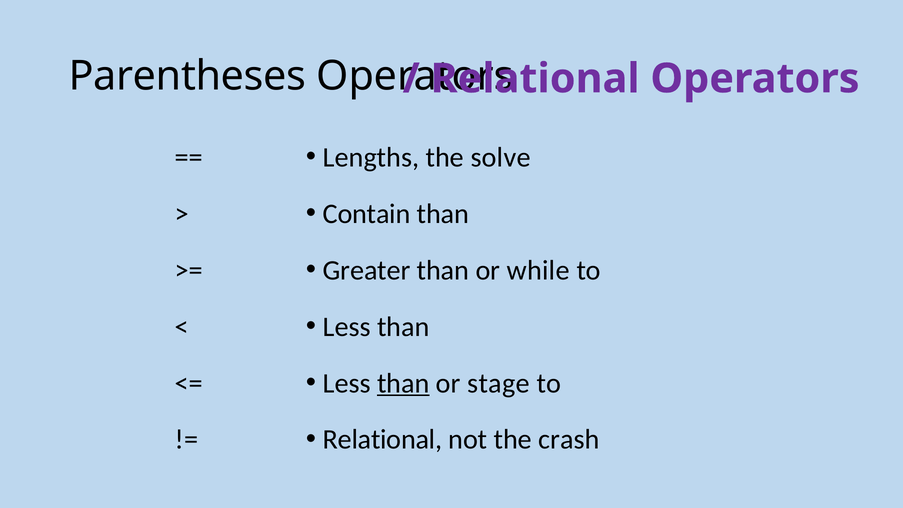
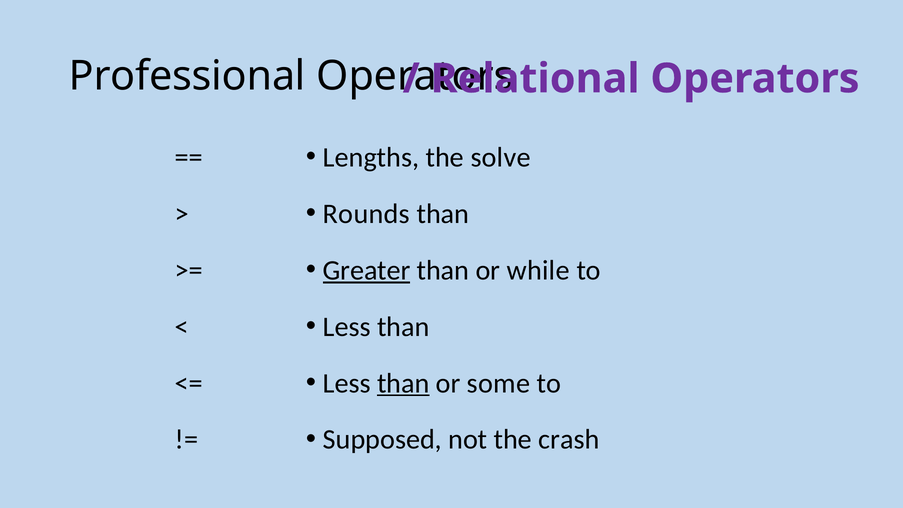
Parentheses: Parentheses -> Professional (187, 76)
Contain: Contain -> Rounds (366, 214)
Greater underline: none -> present (367, 270)
stage: stage -> some (499, 383)
Relational: Relational -> Supposed (382, 440)
